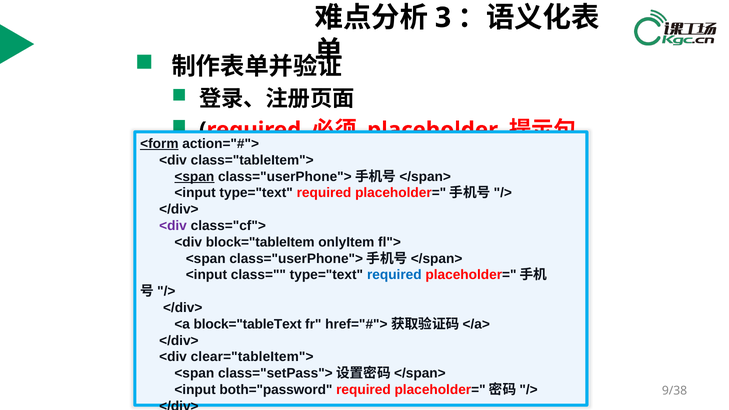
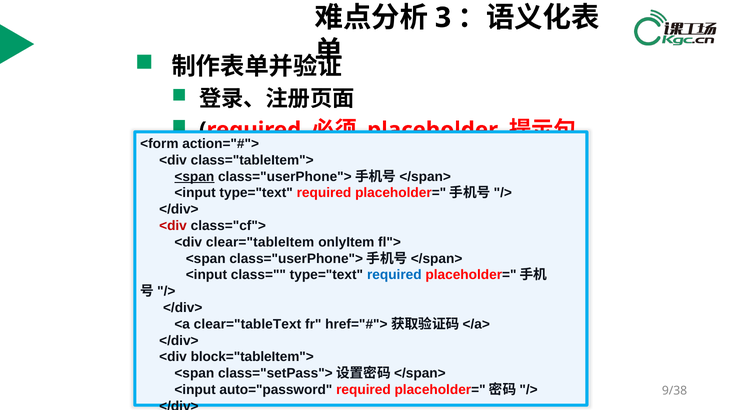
<form underline: present -> none (159, 144)
<div colour: purple -> red (173, 226)
block="tableItem: block="tableItem -> clear="tableItem (260, 242)
block="tableText: block="tableText -> clear="tableText (247, 324)
clear="tableItem">: clear="tableItem"> -> block="tableItem"> (252, 357)
both="password: both="password -> auto="password (276, 390)
